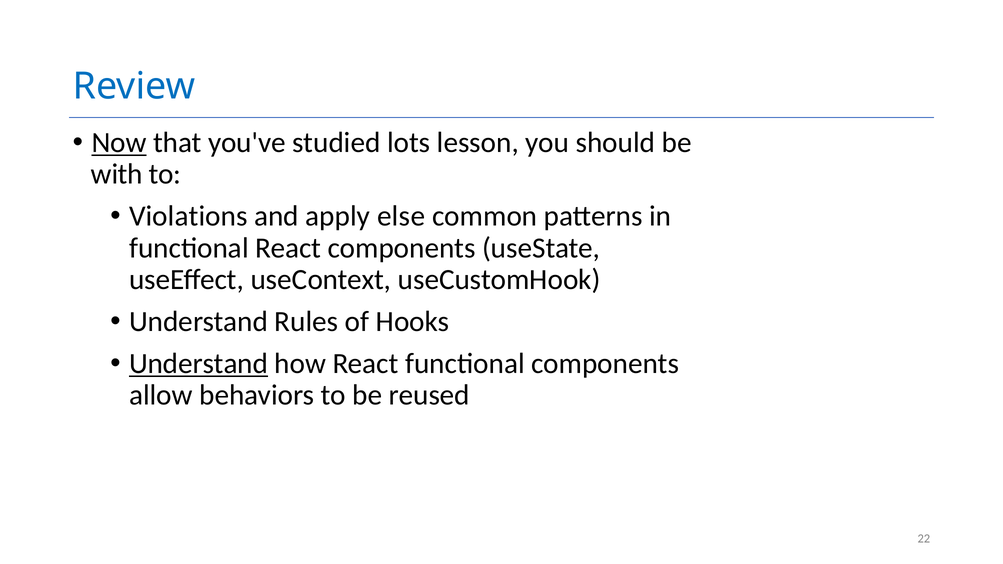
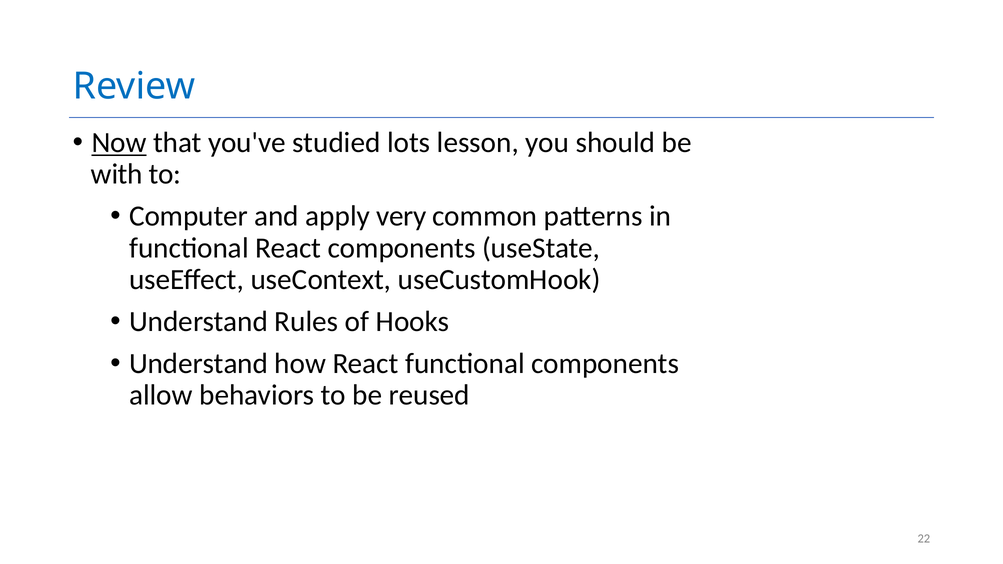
Violations: Violations -> Computer (188, 216)
else: else -> very (401, 216)
Understand underline: present -> none (199, 364)
